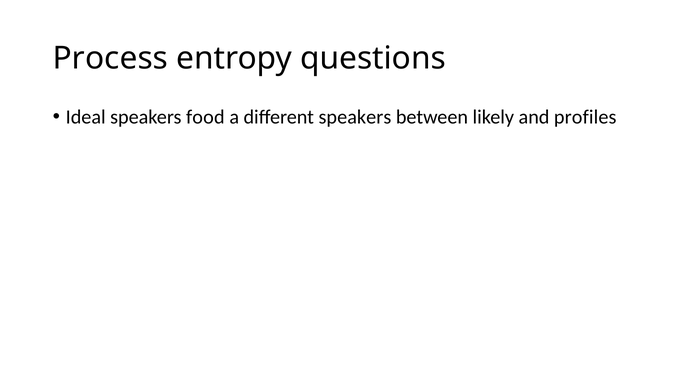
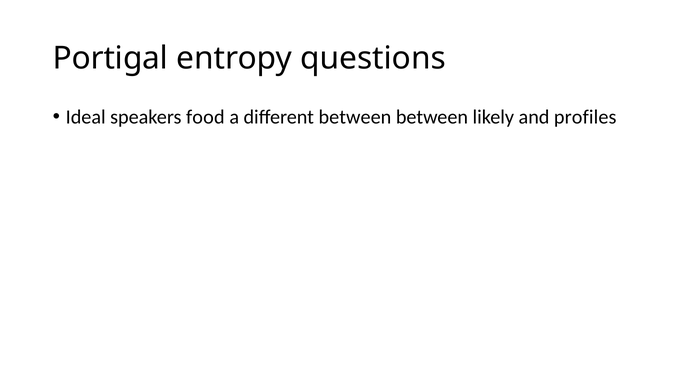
Process: Process -> Portigal (110, 58)
different speakers: speakers -> between (355, 117)
